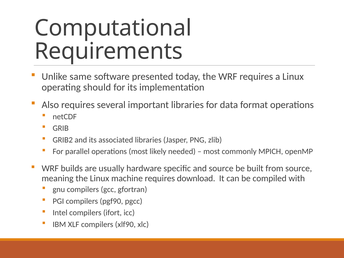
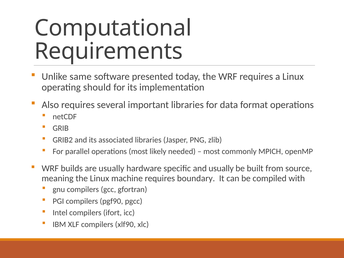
and source: source -> usually (221, 168)
download: download -> boundary (196, 178)
